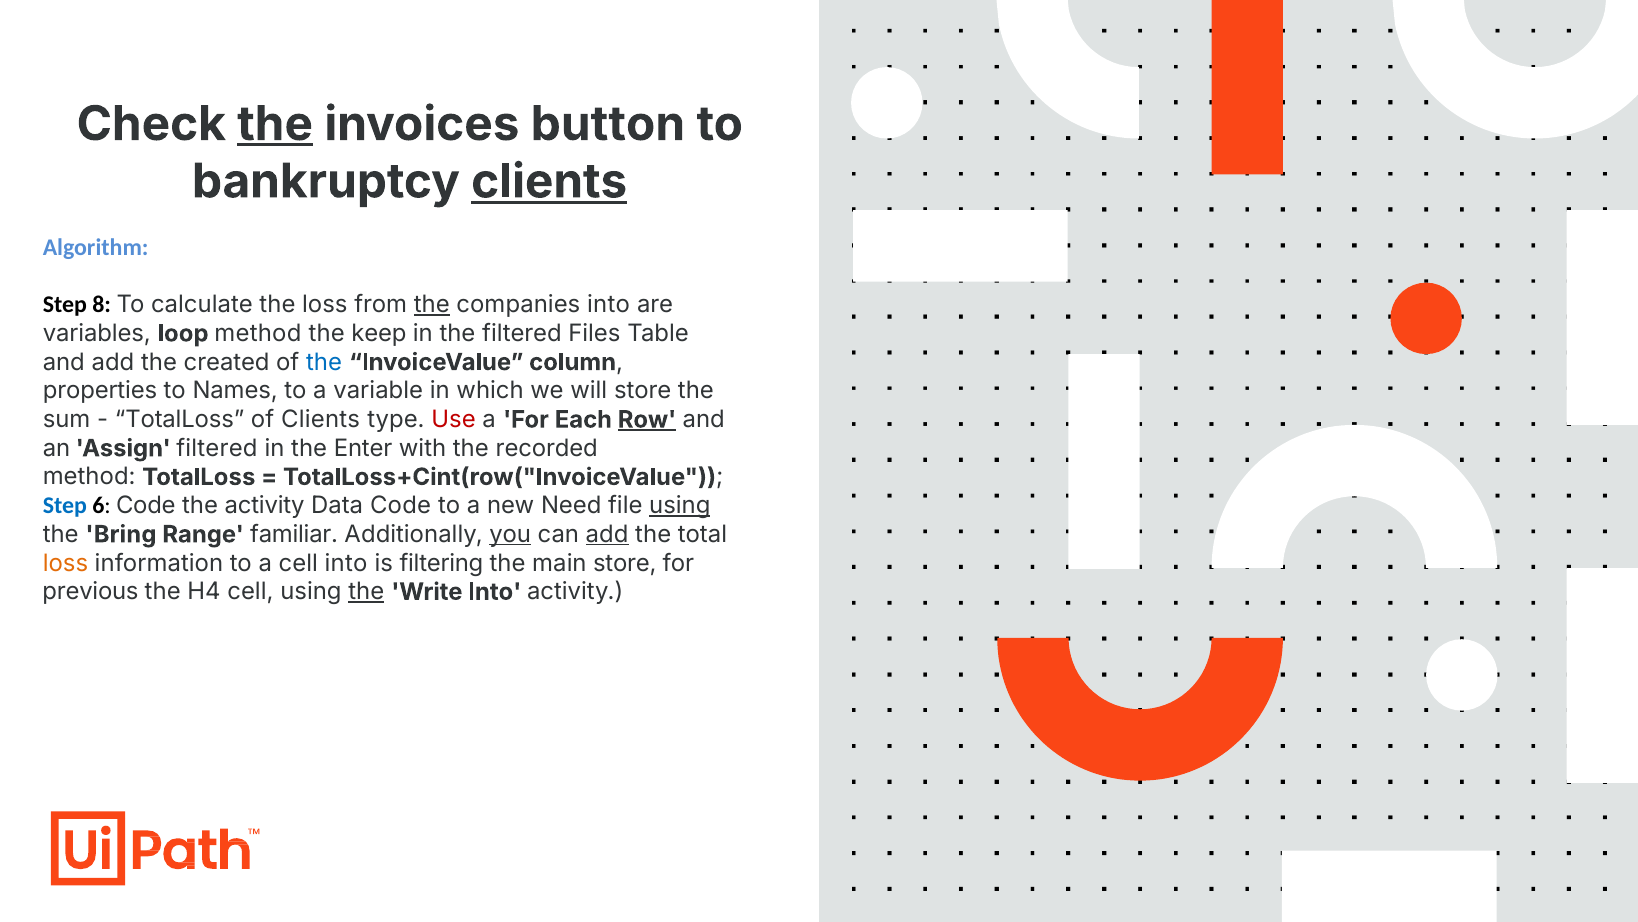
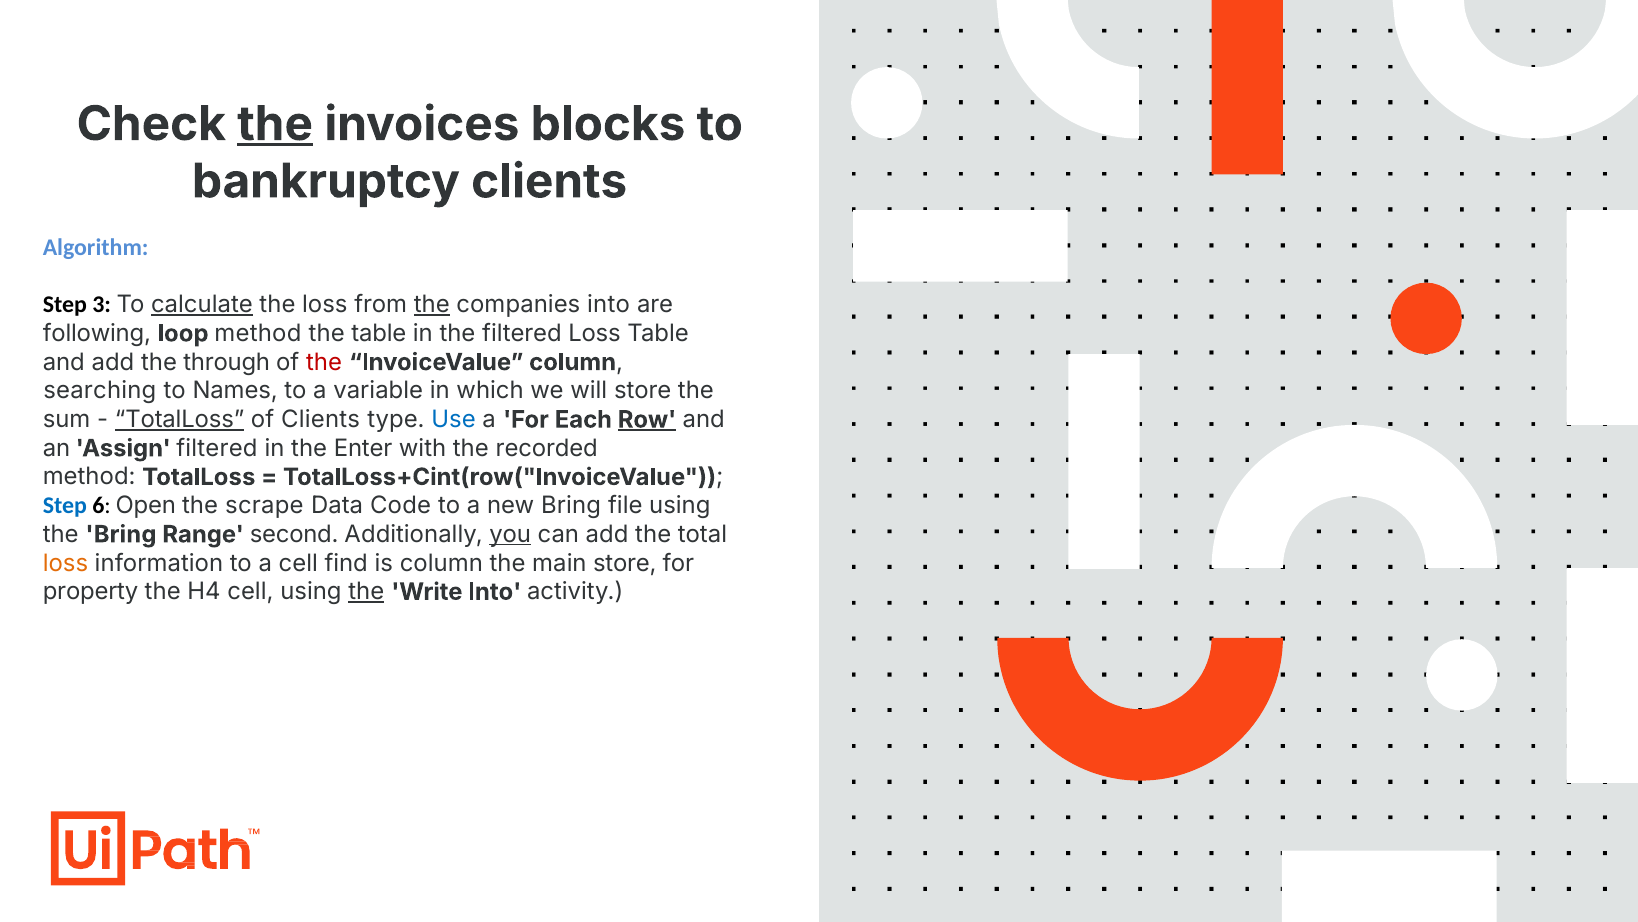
button: button -> blocks (608, 124)
clients underline: present -> none (549, 182)
8: 8 -> 3 (102, 305)
calculate underline: none -> present (202, 305)
variables: variables -> following (97, 333)
the keep: keep -> table (379, 333)
filtered Files: Files -> Loss (595, 333)
created: created -> through (227, 362)
the colour: blue -> red (324, 362)
properties: properties -> searching (100, 391)
TotalLoss underline: none -> present (180, 419)
Use colour: red -> blue (454, 419)
6 Code: Code -> Open (146, 505)
the activity: activity -> scrape (264, 505)
new Need: Need -> Bring (571, 505)
using underline: present -> none (680, 505)
familiar: familiar -> second (294, 534)
add underline: present -> none (607, 534)
cell into: into -> find (346, 563)
is filtering: filtering -> column (441, 563)
previous: previous -> property (91, 591)
